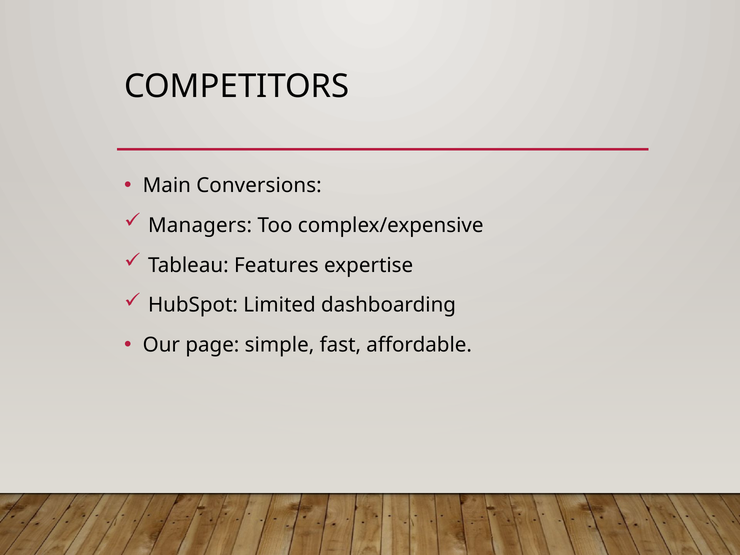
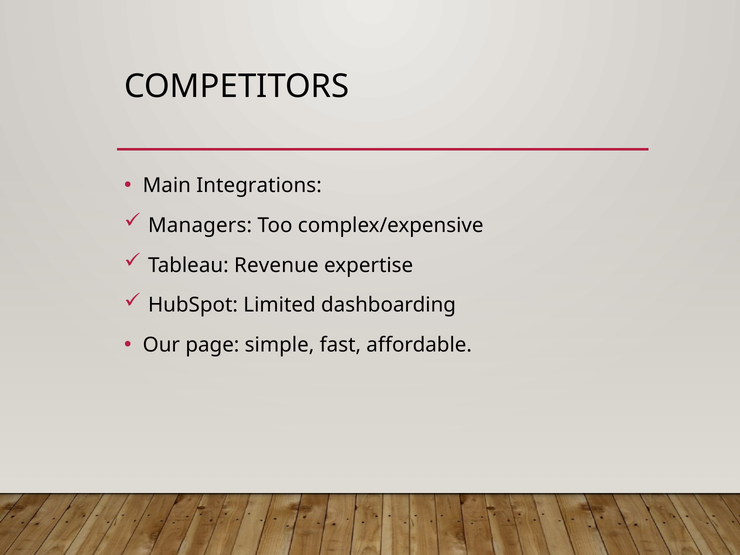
Conversions: Conversions -> Integrations (259, 186)
Features: Features -> Revenue (276, 265)
